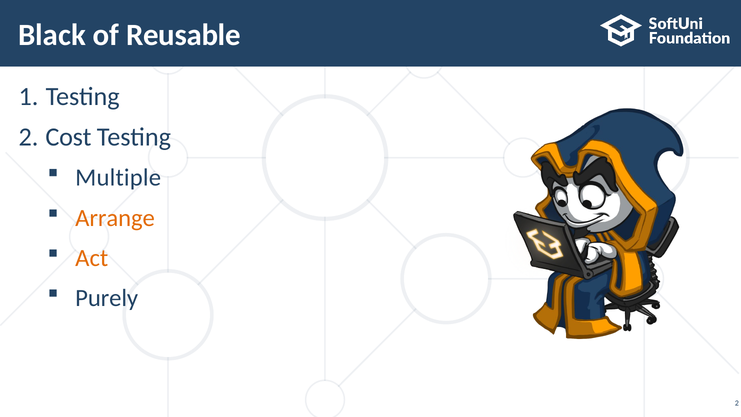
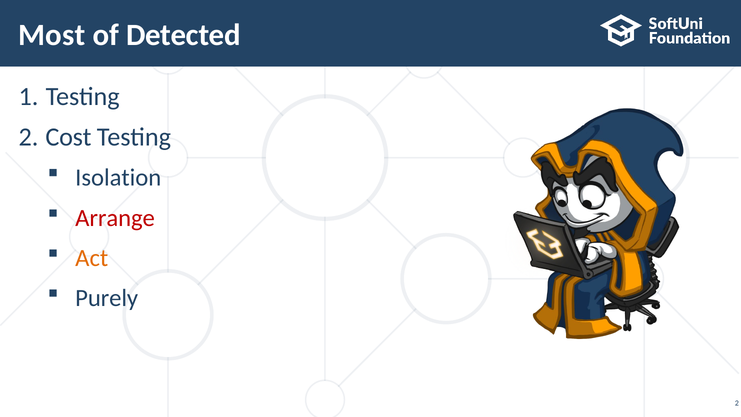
Black: Black -> Most (52, 35)
Reusable: Reusable -> Detected (183, 35)
Multiple: Multiple -> Isolation (118, 178)
Arrange colour: orange -> red (115, 218)
